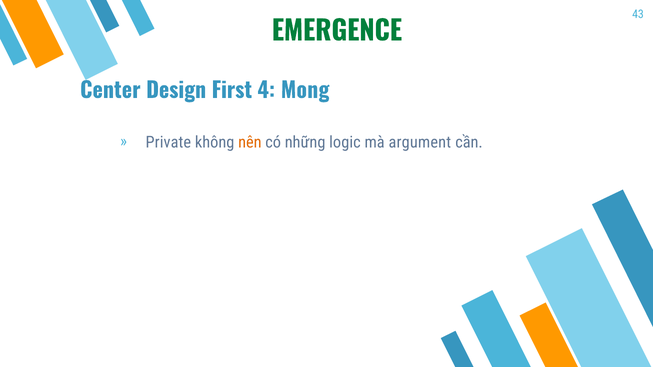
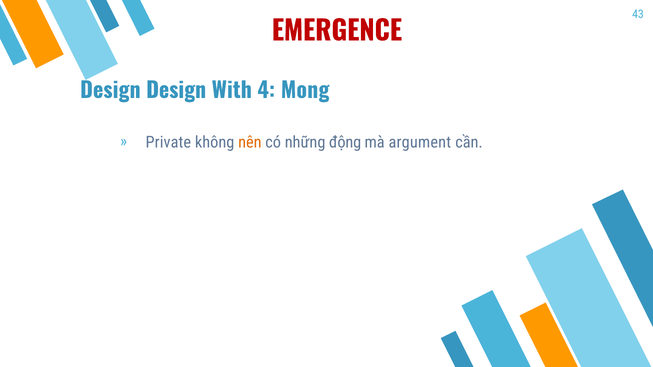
EMERGENCE colour: green -> red (337, 31)
Center: Center -> Design (110, 91)
First: First -> With (232, 91)
logic: logic -> động (345, 143)
